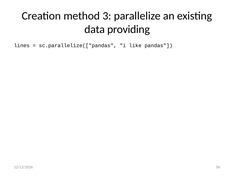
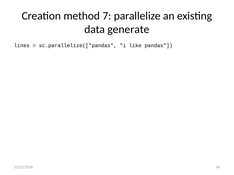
3: 3 -> 7 (107, 16)
providing: providing -> generate (128, 29)
